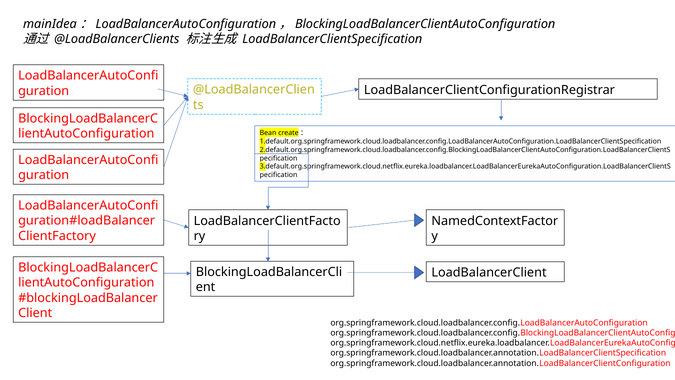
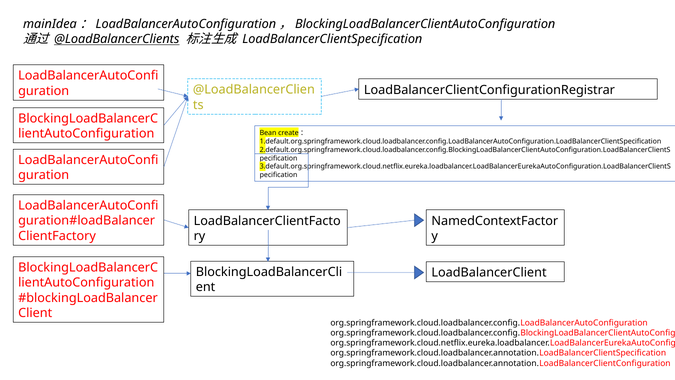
@LoadBalancerClients underline: none -> present (117, 39)
